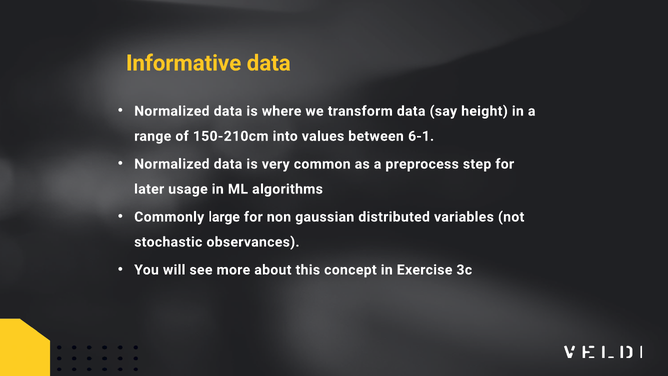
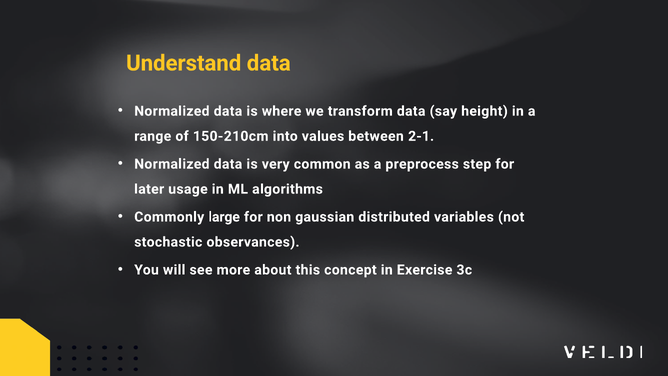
Informative: Informative -> Understand (184, 63)
6-1: 6-1 -> 2-1 (421, 136)
